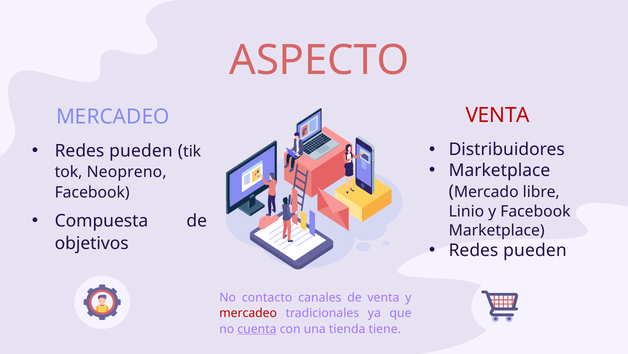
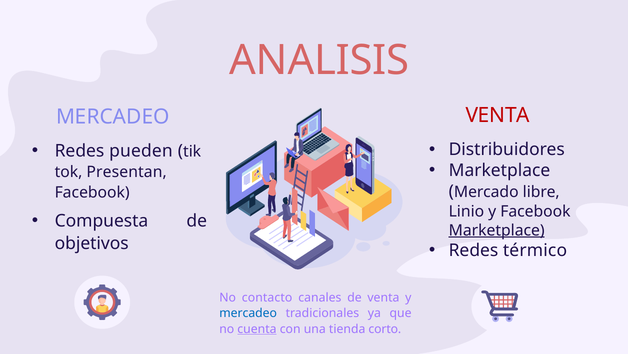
ASPECTO: ASPECTO -> ANALISIS (319, 60)
Neopreno: Neopreno -> Presentan (127, 172)
Marketplace underline: none -> present (497, 230)
pueden: pueden -> térmico (535, 250)
mercadeo colour: red -> blue (248, 313)
tiene: tiene -> corto (385, 328)
